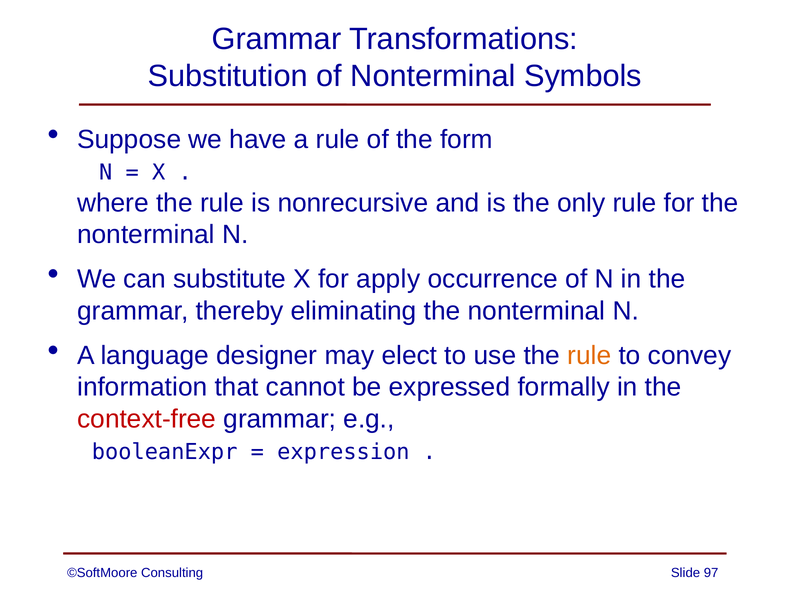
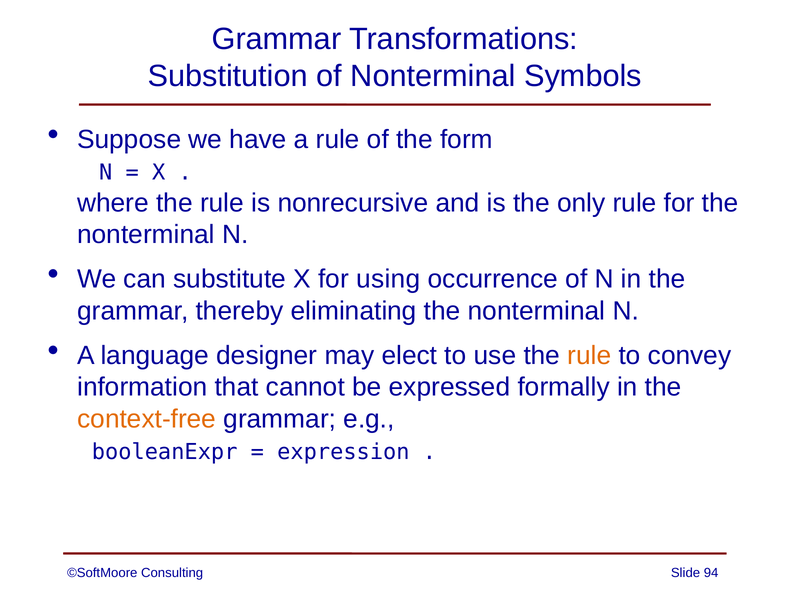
apply: apply -> using (388, 279)
context-free colour: red -> orange (147, 419)
97: 97 -> 94 (711, 572)
